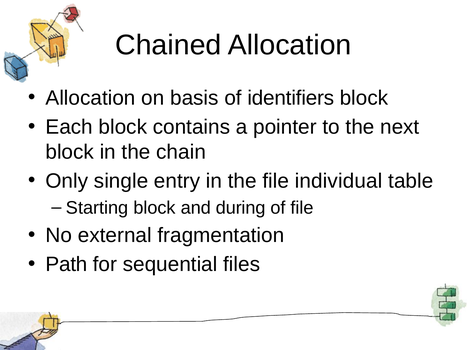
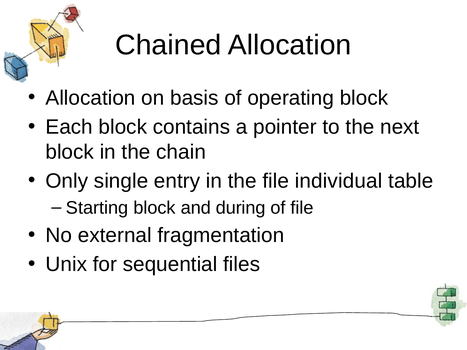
identifiers: identifiers -> operating (291, 98)
Path: Path -> Unix (66, 265)
